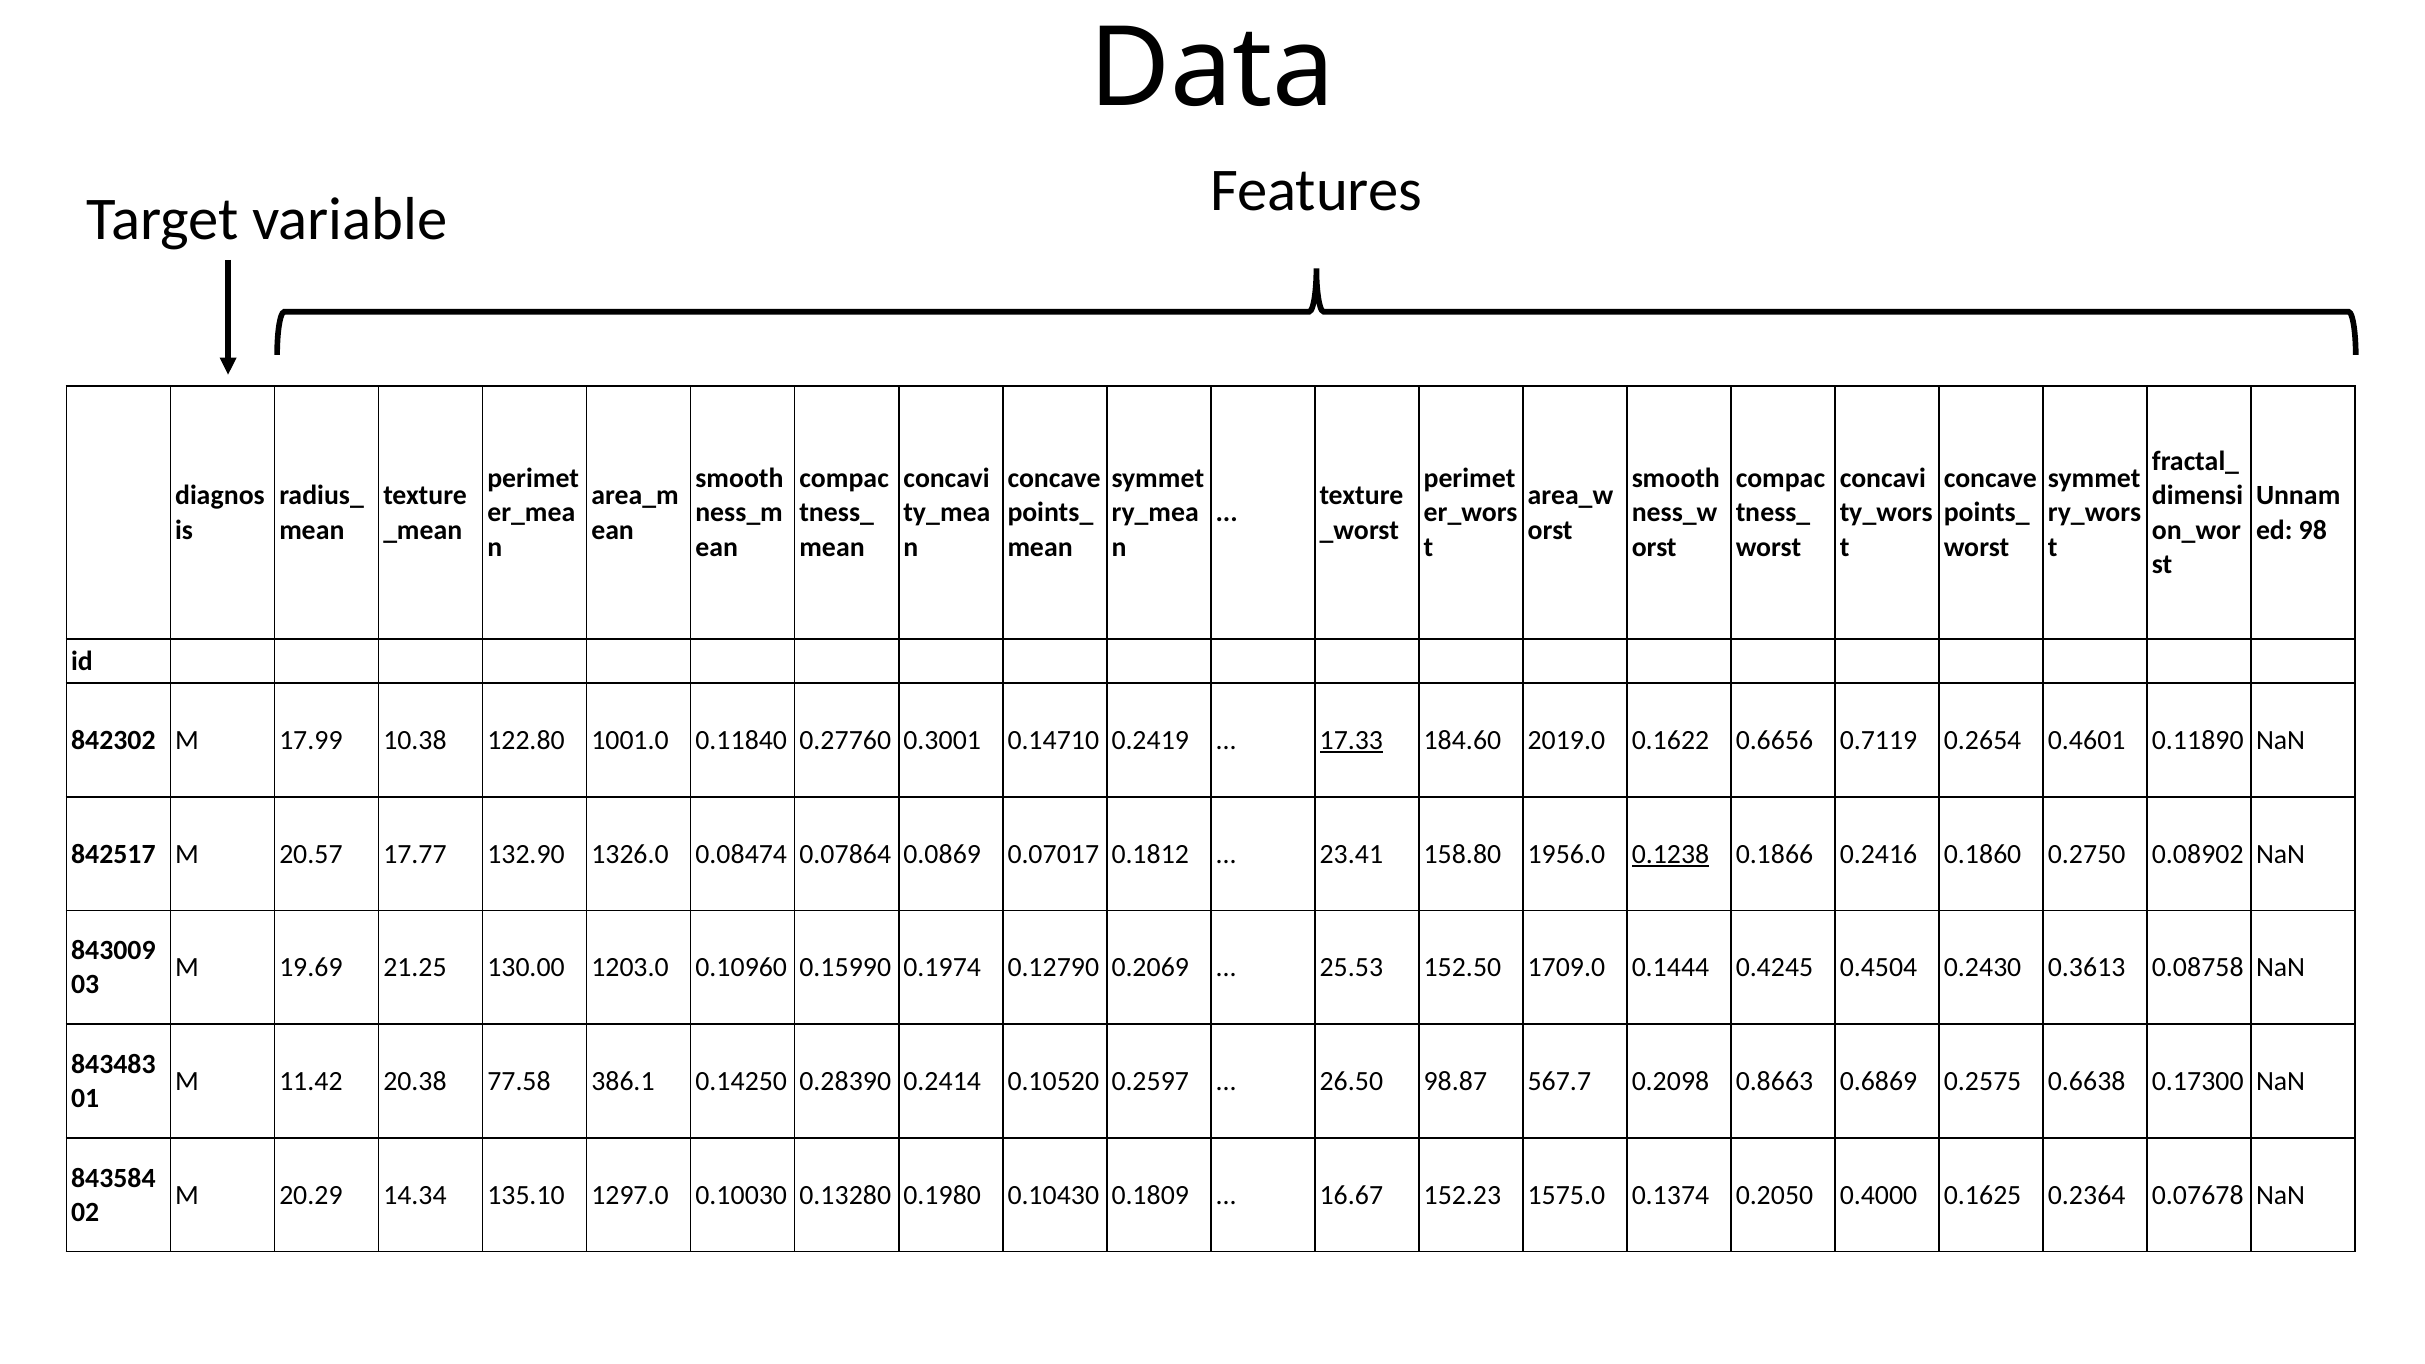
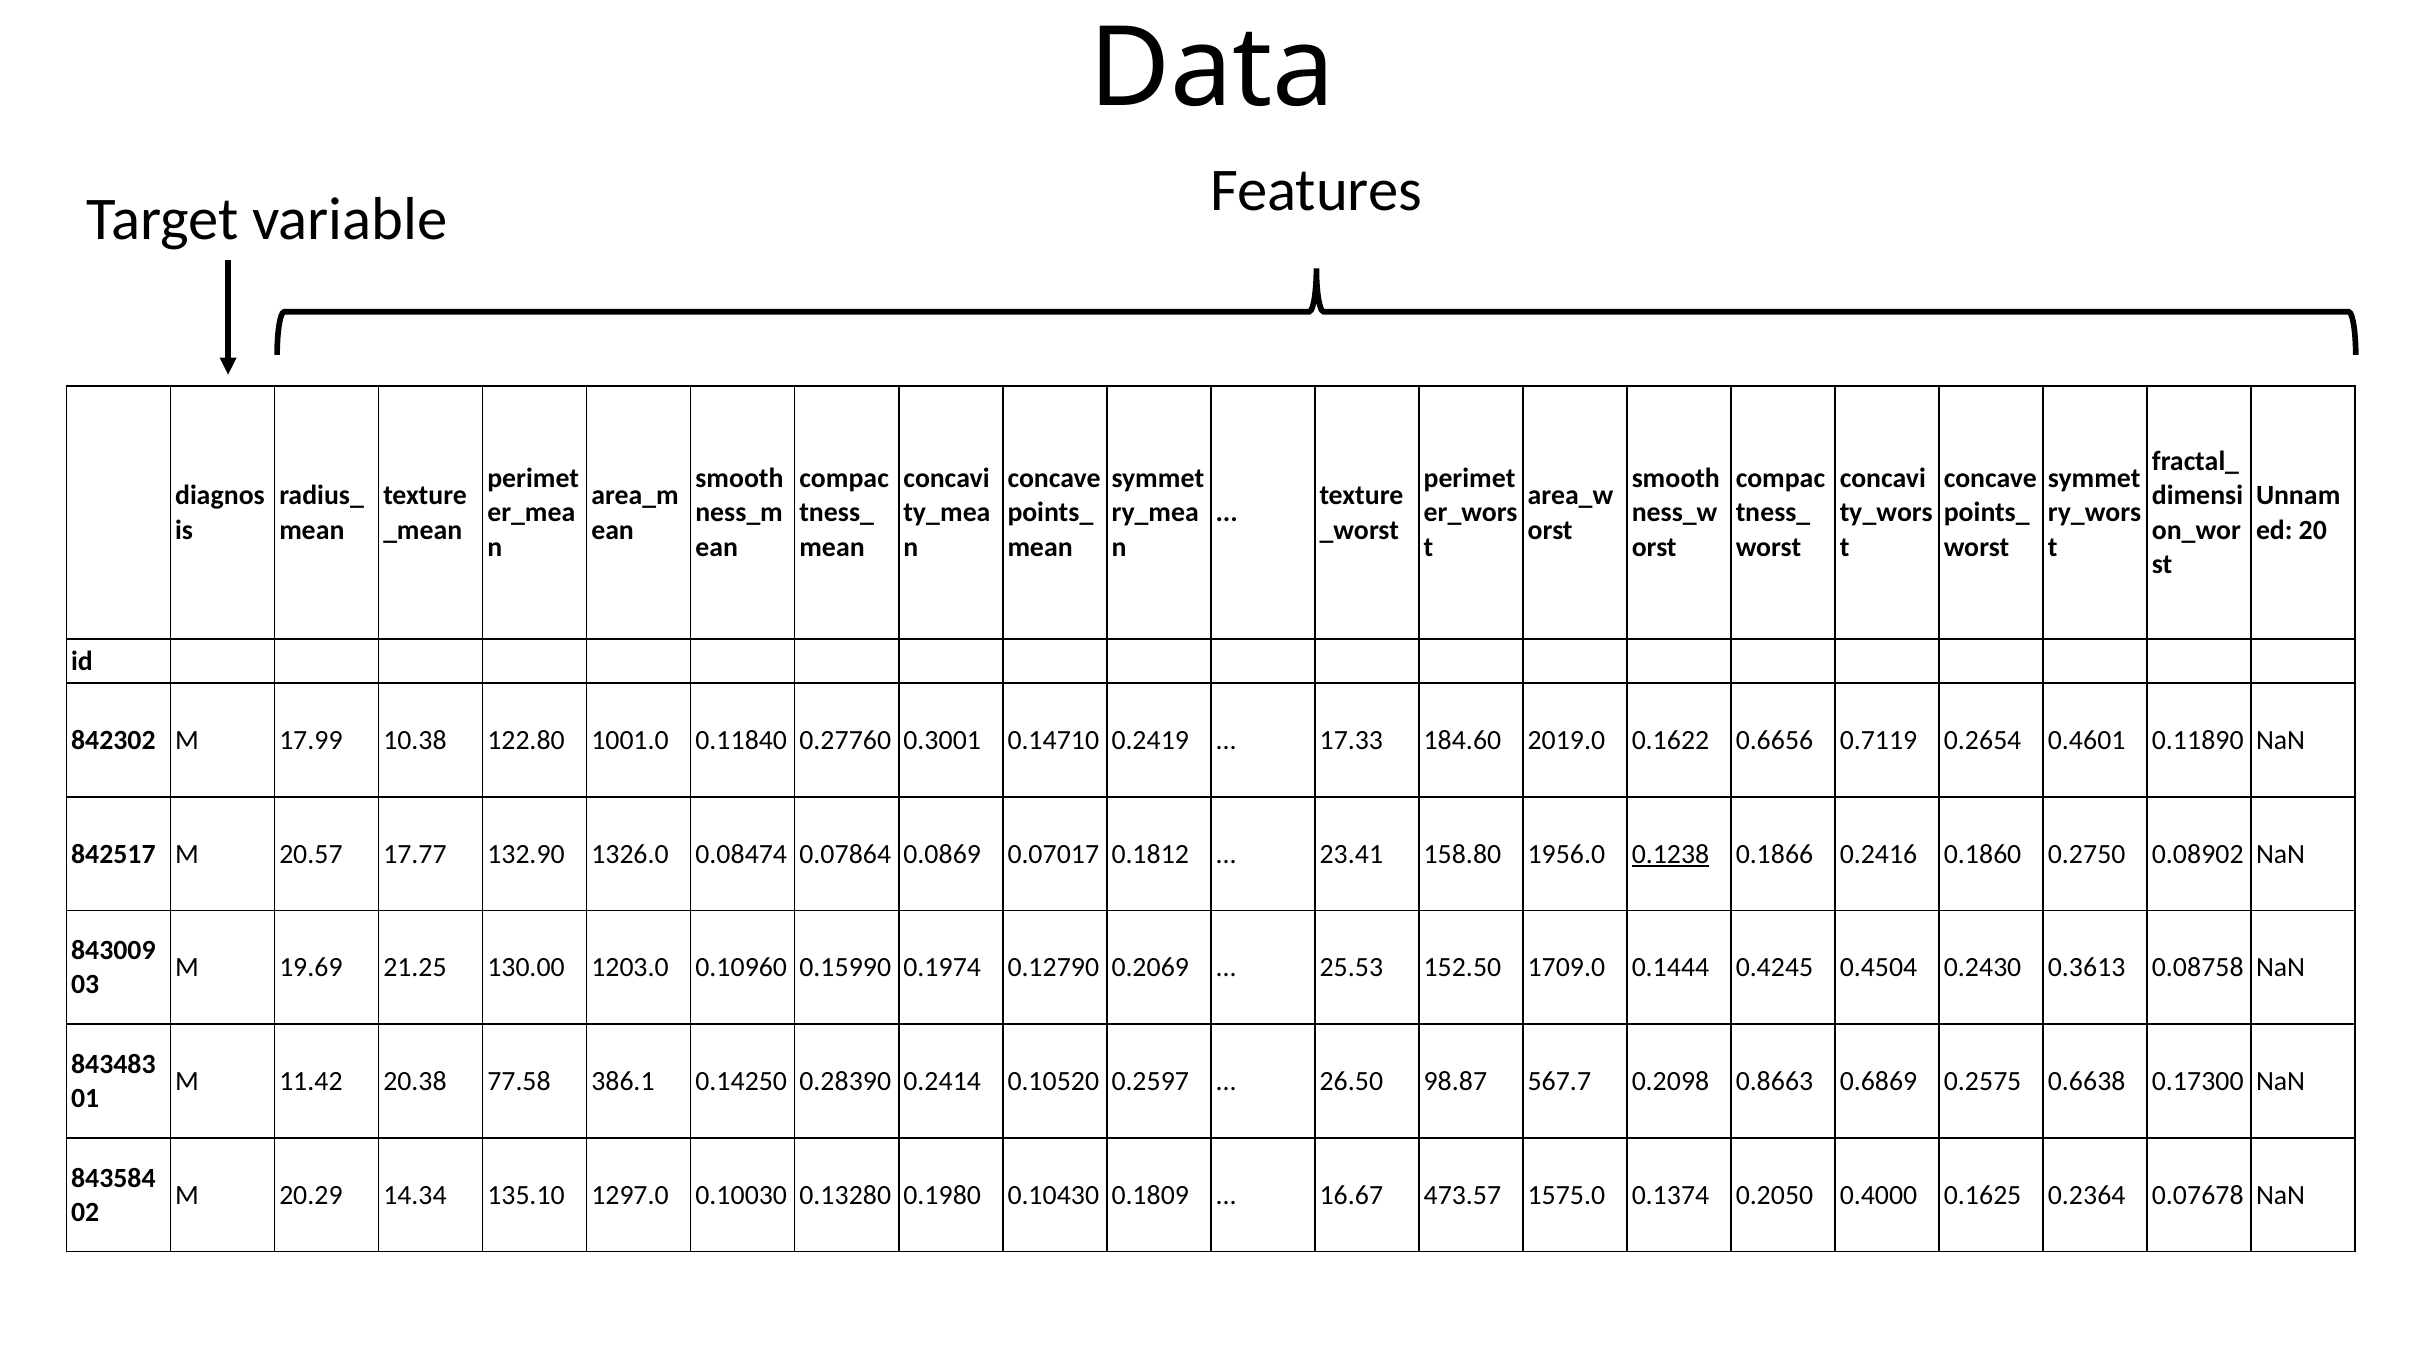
98: 98 -> 20 (2313, 530)
17.33 underline: present -> none (1351, 740)
152.23: 152.23 -> 473.57 (1462, 1195)
